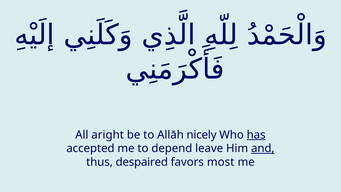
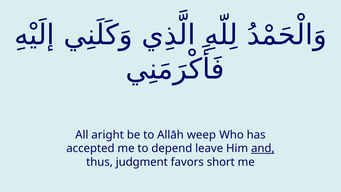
nicely: nicely -> weep (201, 135)
has underline: present -> none (256, 135)
despaired: despaired -> judgment (142, 162)
most: most -> short (221, 162)
